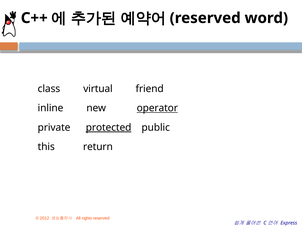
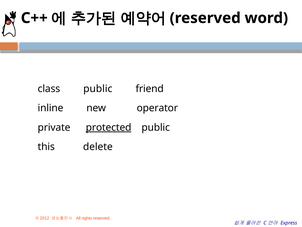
class virtual: virtual -> public (98, 89)
operator underline: present -> none (157, 108)
return: return -> delete (98, 147)
